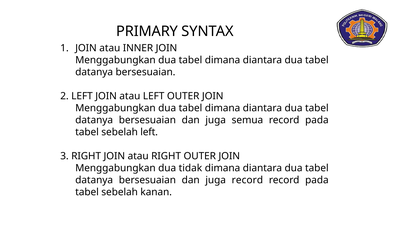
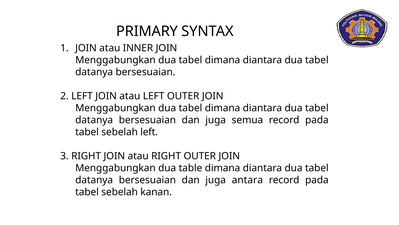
tidak: tidak -> table (190, 168)
juga record: record -> antara (247, 180)
